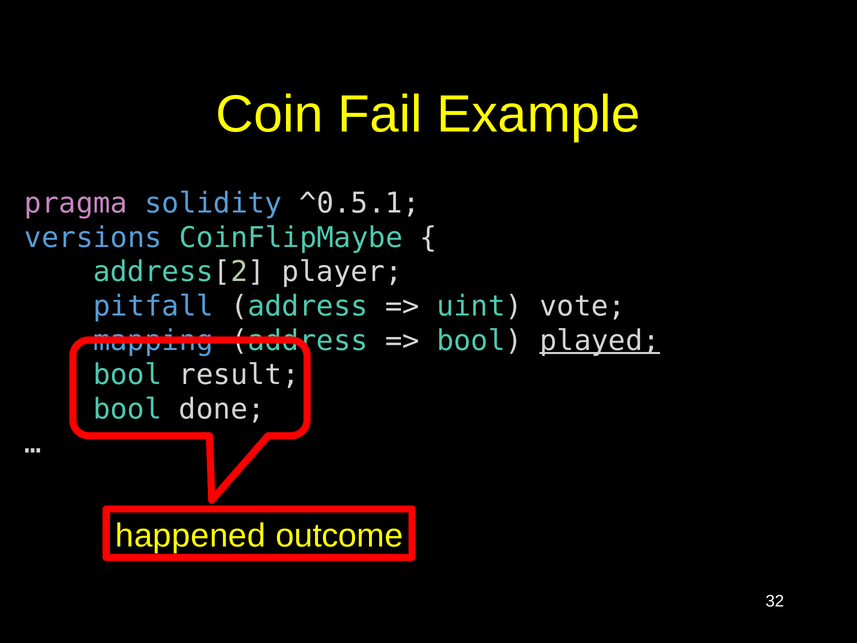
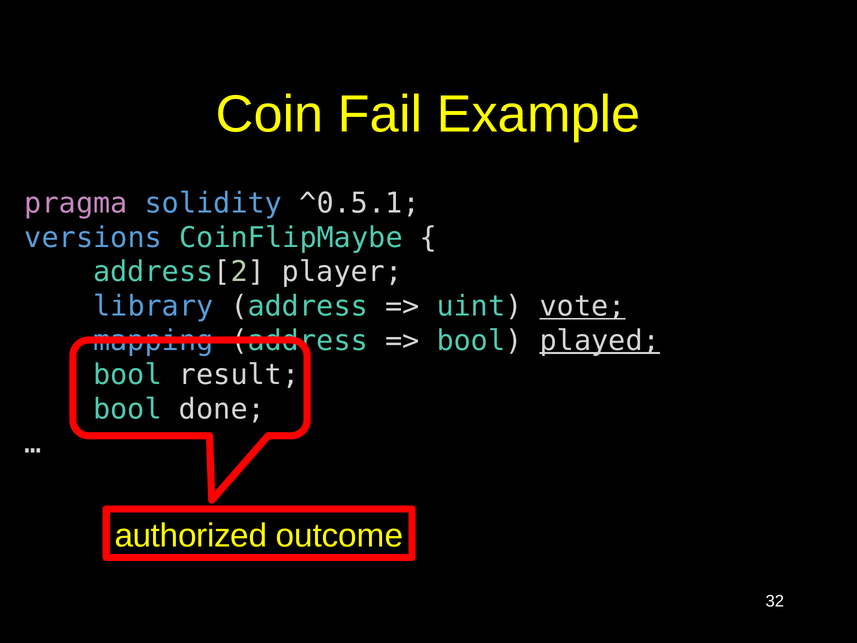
pitfall: pitfall -> library (153, 306)
vote underline: none -> present (583, 306)
happened: happened -> authorized (191, 535)
